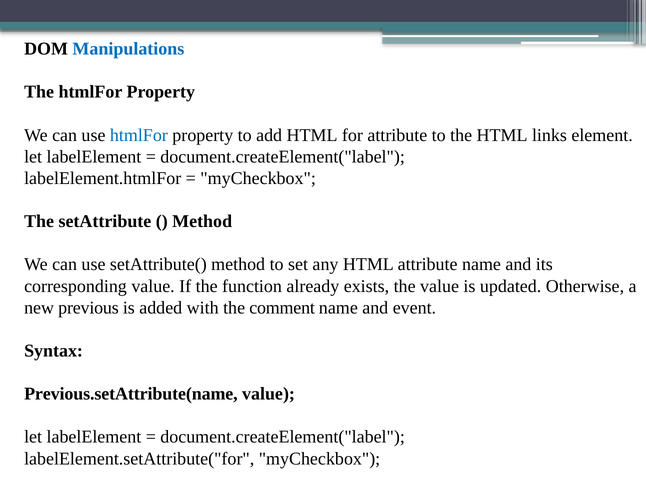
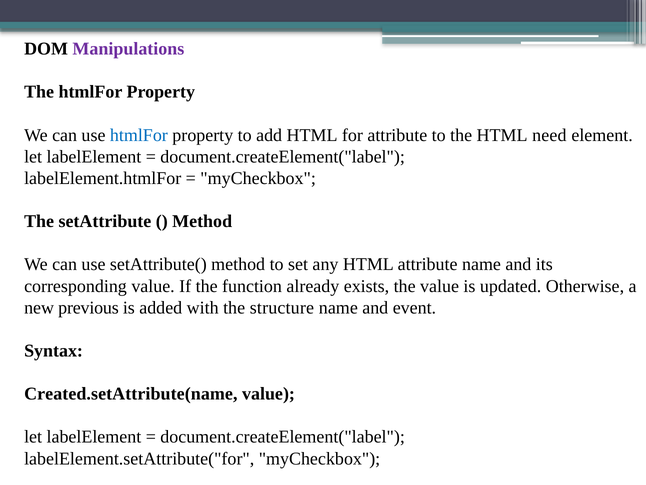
Manipulations colour: blue -> purple (128, 49)
links: links -> need (549, 135)
comment: comment -> structure (282, 307)
Previous.setAttribute(name: Previous.setAttribute(name -> Created.setAttribute(name (131, 394)
